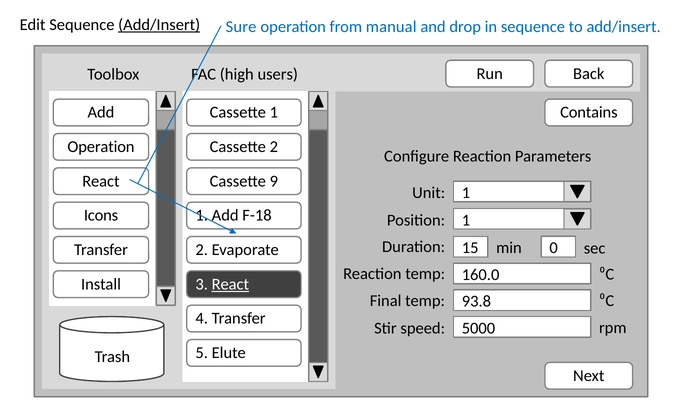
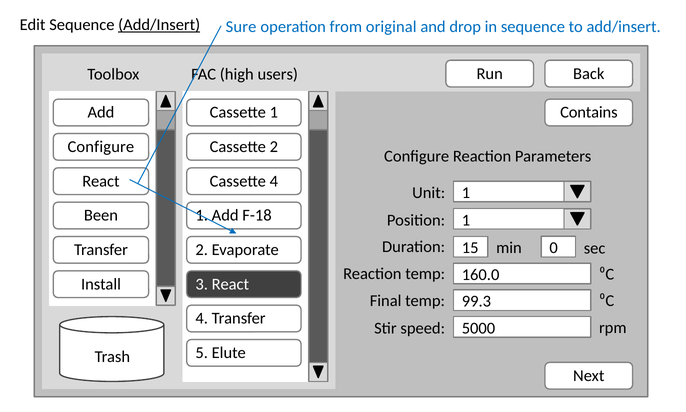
manual: manual -> original (391, 27)
Operation: Operation -> Configure (101, 147)
Cassette 9: 9 -> 4 (274, 181)
Icons: Icons -> Been (101, 215)
React underline: present -> none (230, 284)
93.8: 93.8 -> 99.3 (476, 301)
